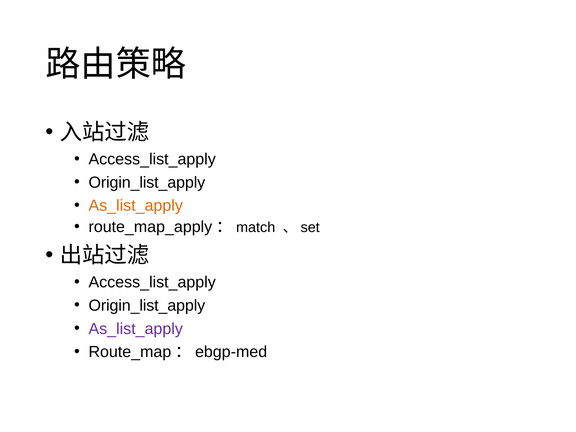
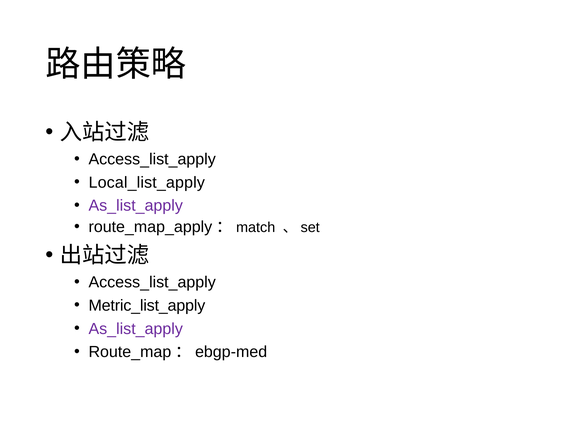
Origin_list_apply: Origin_list_apply -> Local_list_apply (147, 183)
As_list_apply colour: orange -> purple (136, 206)
Origin_list_apply: Origin_list_apply -> Metric_list_apply (147, 306)
